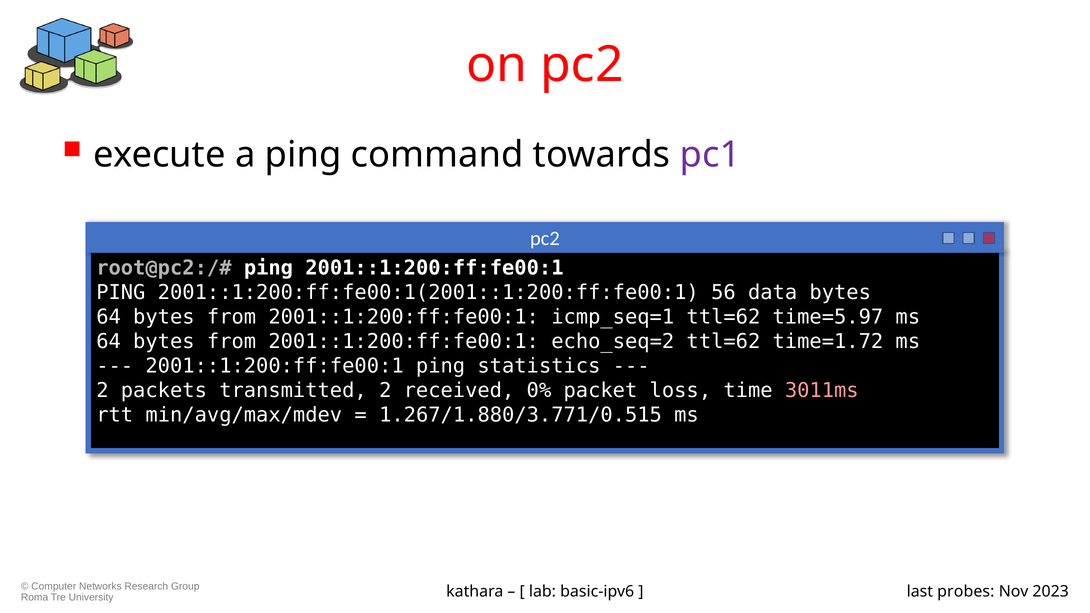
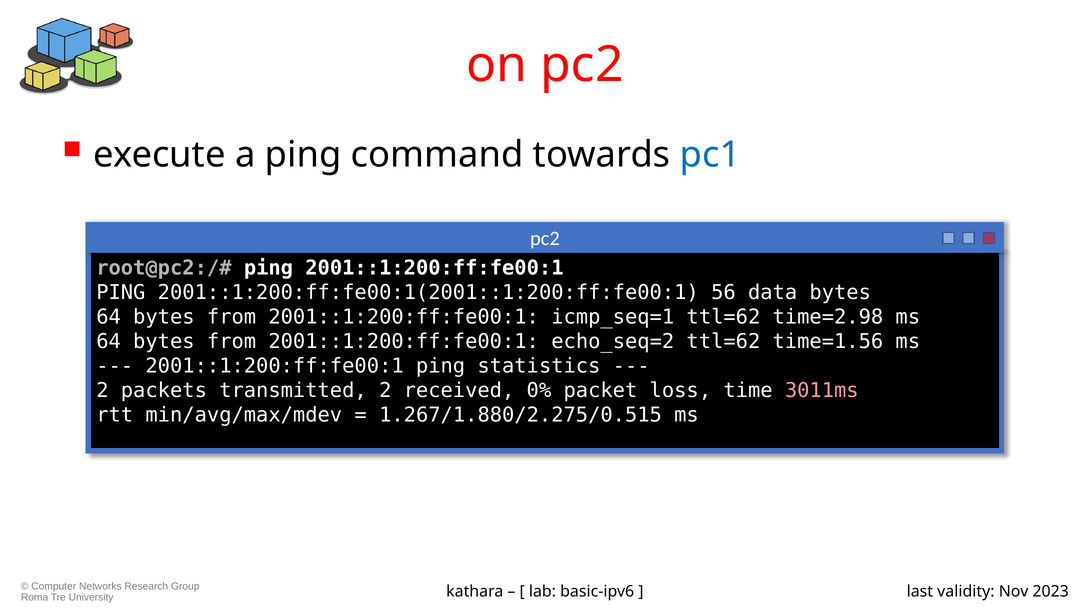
pc1 colour: purple -> blue (710, 155)
time=5.97: time=5.97 -> time=2.98 (828, 317)
time=1.72: time=1.72 -> time=1.56 (828, 342)
1.267/1.880/3.771/0.515: 1.267/1.880/3.771/0.515 -> 1.267/1.880/2.275/0.515 (521, 415)
probes: probes -> validity (966, 592)
